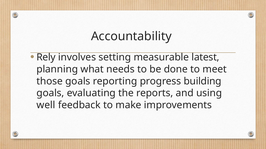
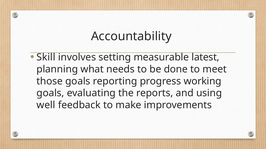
Rely: Rely -> Skill (46, 58)
building: building -> working (203, 81)
